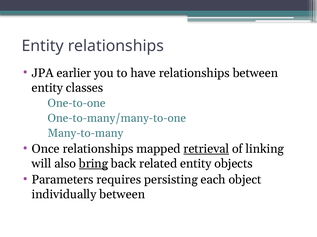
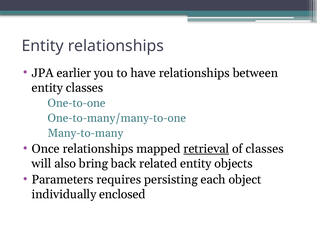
of linking: linking -> classes (265, 149)
bring underline: present -> none (93, 164)
individually between: between -> enclosed (122, 195)
